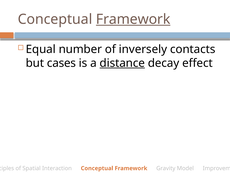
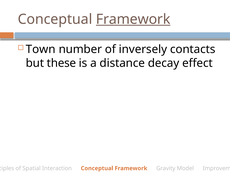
Equal: Equal -> Town (41, 49)
cases: cases -> these (61, 63)
distance underline: present -> none (122, 63)
